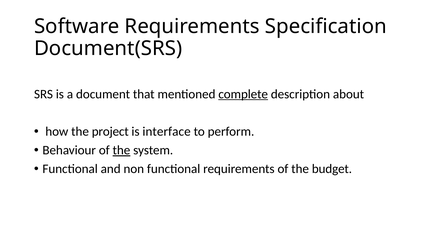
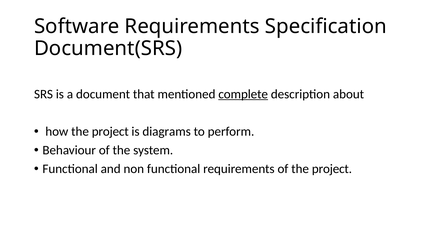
interface: interface -> diagrams (167, 132)
the underline: present -> none (121, 151)
of the budget: budget -> project (332, 169)
